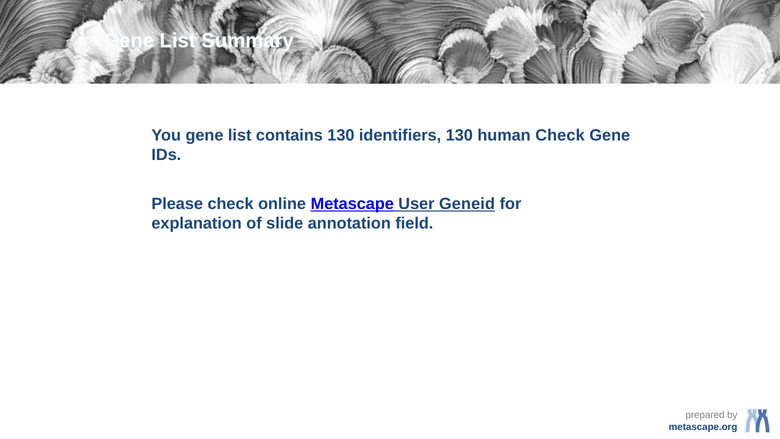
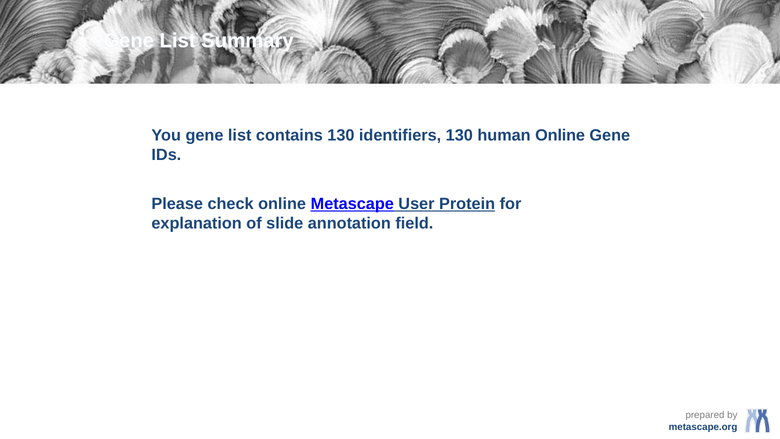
human Check: Check -> Online (560, 135)
Geneid: Geneid -> Protein (467, 204)
